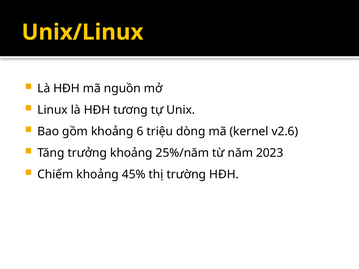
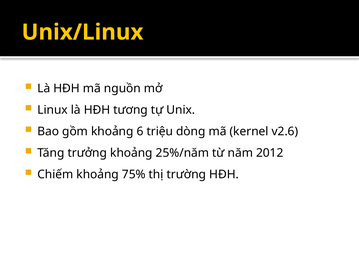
2023: 2023 -> 2012 (270, 153)
45%: 45% -> 75% (134, 175)
